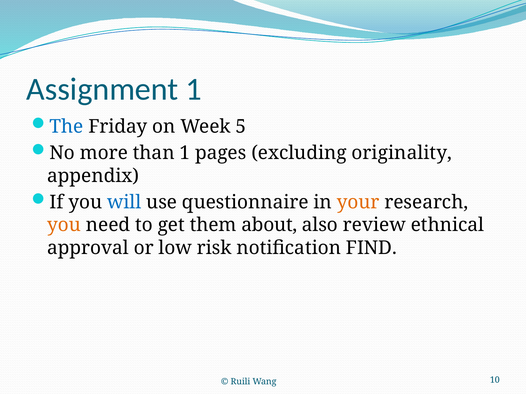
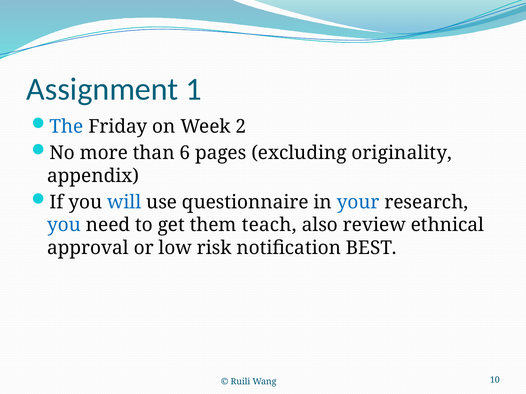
5: 5 -> 2 (241, 127)
than 1: 1 -> 6 (185, 153)
your colour: orange -> blue (358, 203)
you colour: orange -> blue (64, 225)
about: about -> teach (269, 225)
FIND: FIND -> BEST (371, 248)
